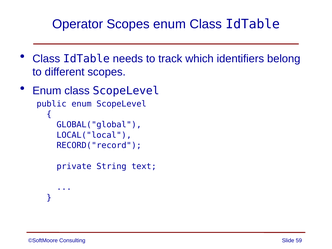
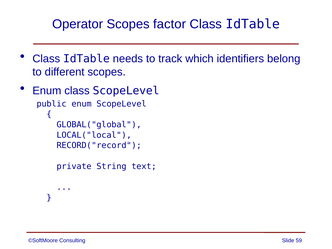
Scopes enum: enum -> factor (170, 24)
